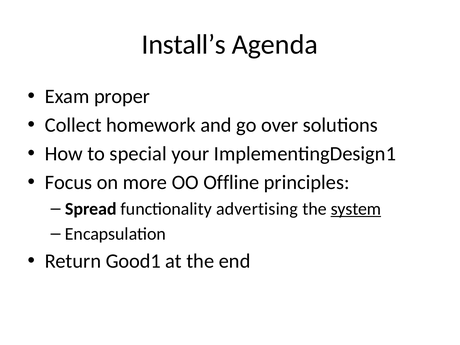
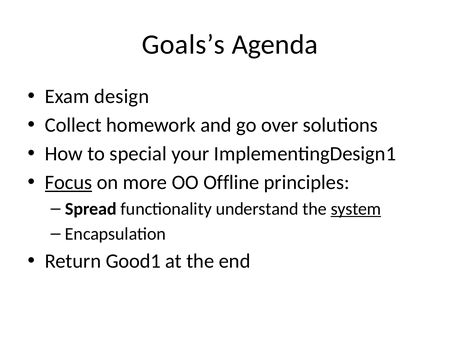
Install’s: Install’s -> Goals’s (183, 45)
proper: proper -> design (122, 97)
Focus underline: none -> present (69, 182)
advertising: advertising -> understand (257, 209)
